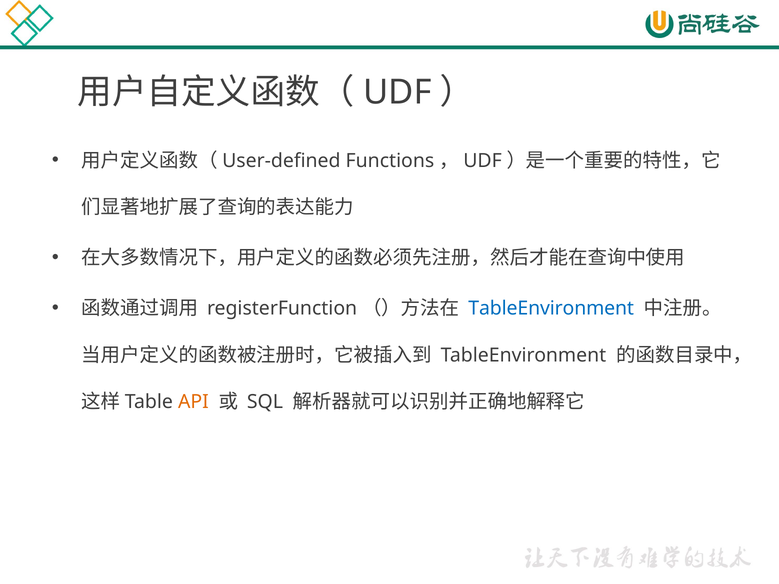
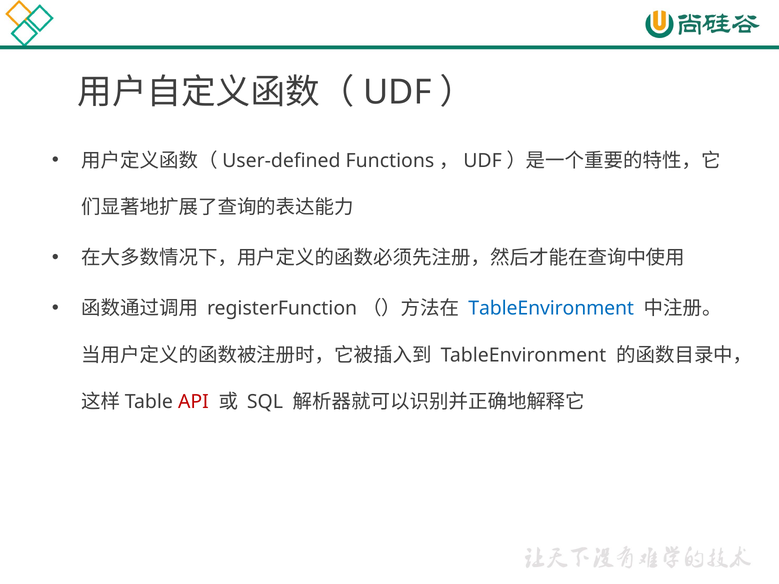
API colour: orange -> red (193, 402)
